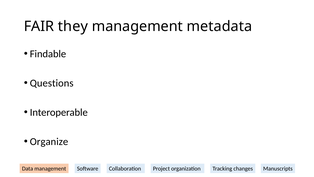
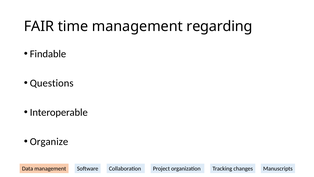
they: they -> time (73, 26)
metadata: metadata -> regarding (220, 26)
